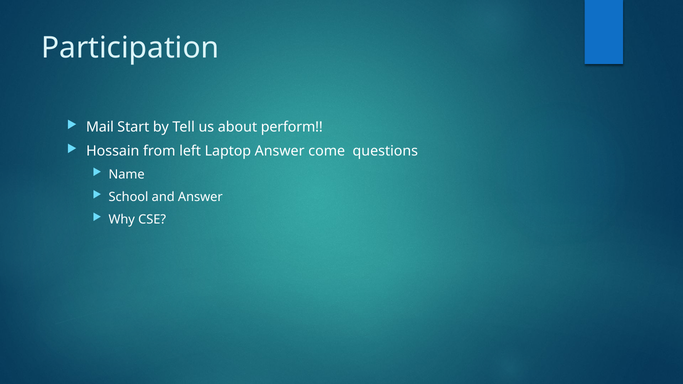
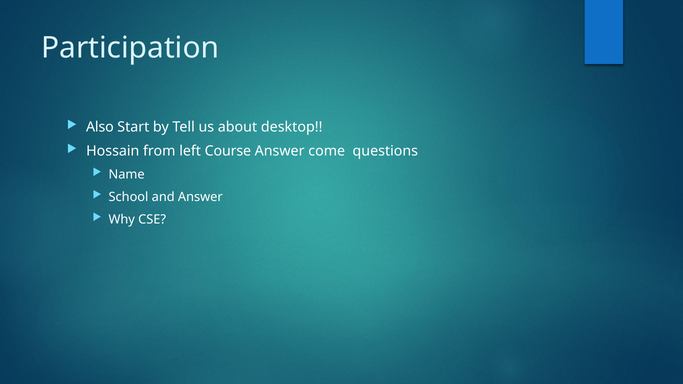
Mail: Mail -> Also (100, 127)
perform: perform -> desktop (292, 127)
Laptop: Laptop -> Course (228, 151)
